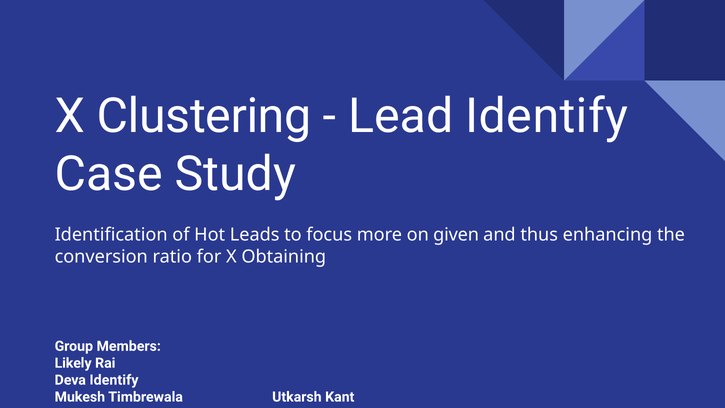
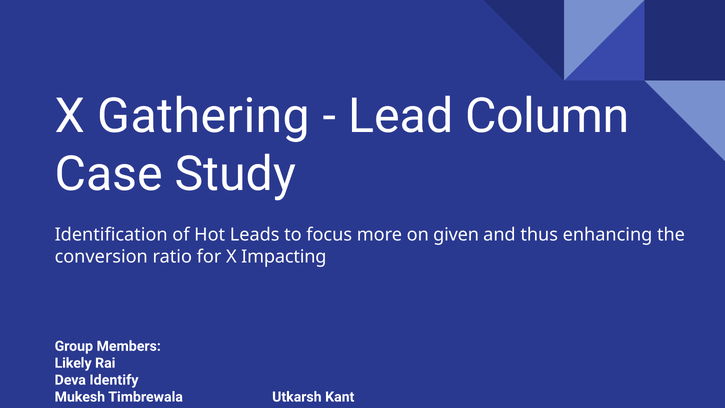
Clustering: Clustering -> Gathering (204, 116)
Lead Identify: Identify -> Column (547, 116)
Obtaining: Obtaining -> Impacting (284, 256)
